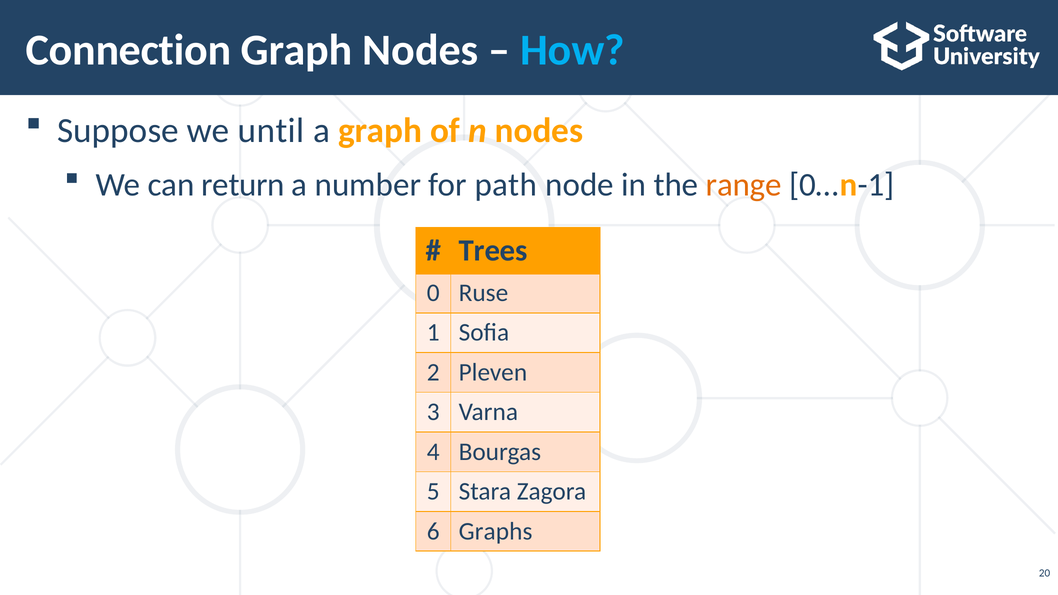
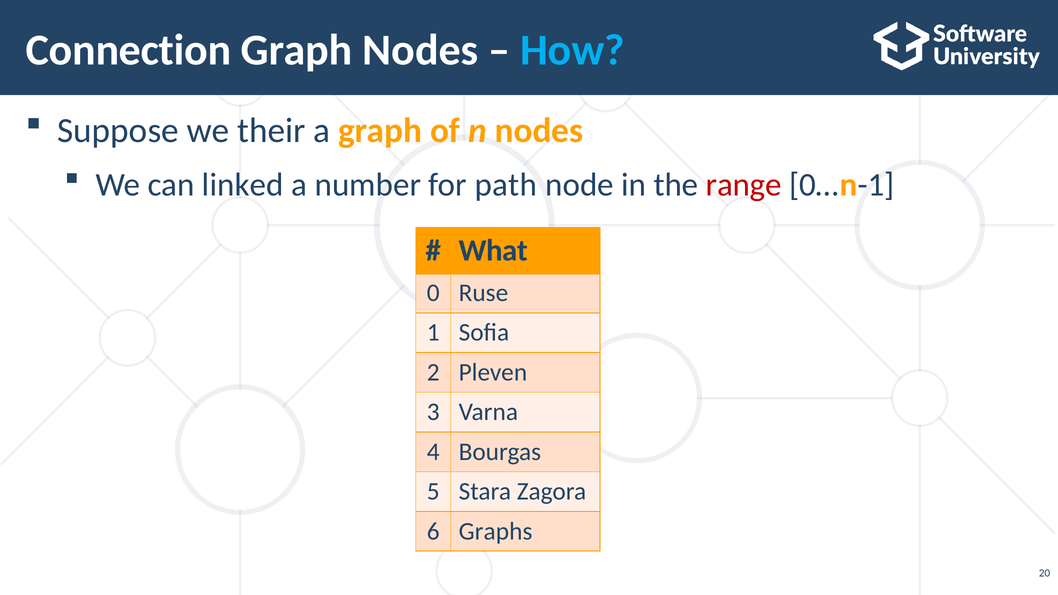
until: until -> their (271, 131)
return: return -> linked (243, 185)
range colour: orange -> red (744, 185)
Trees: Trees -> What (493, 250)
